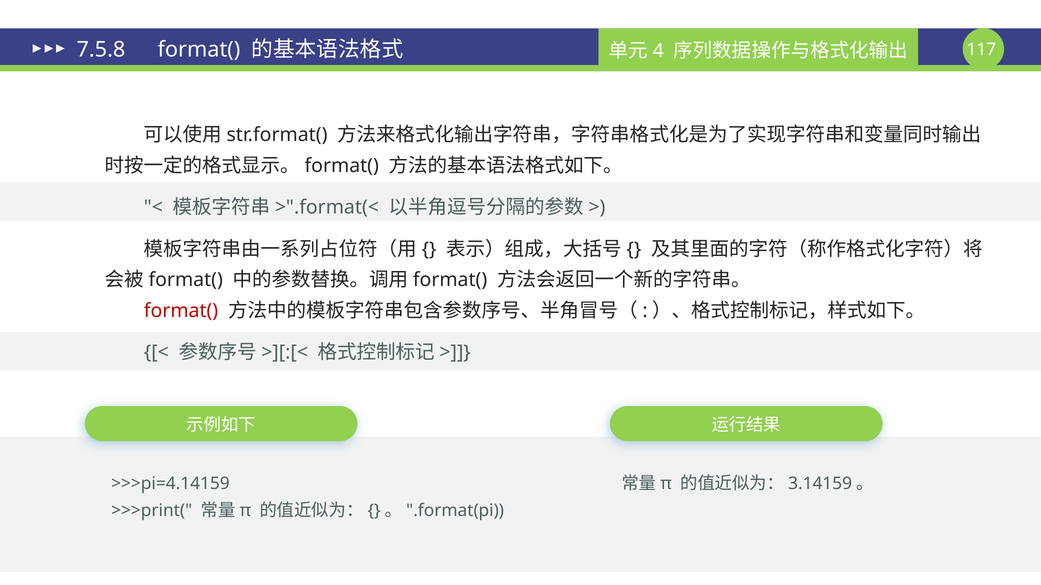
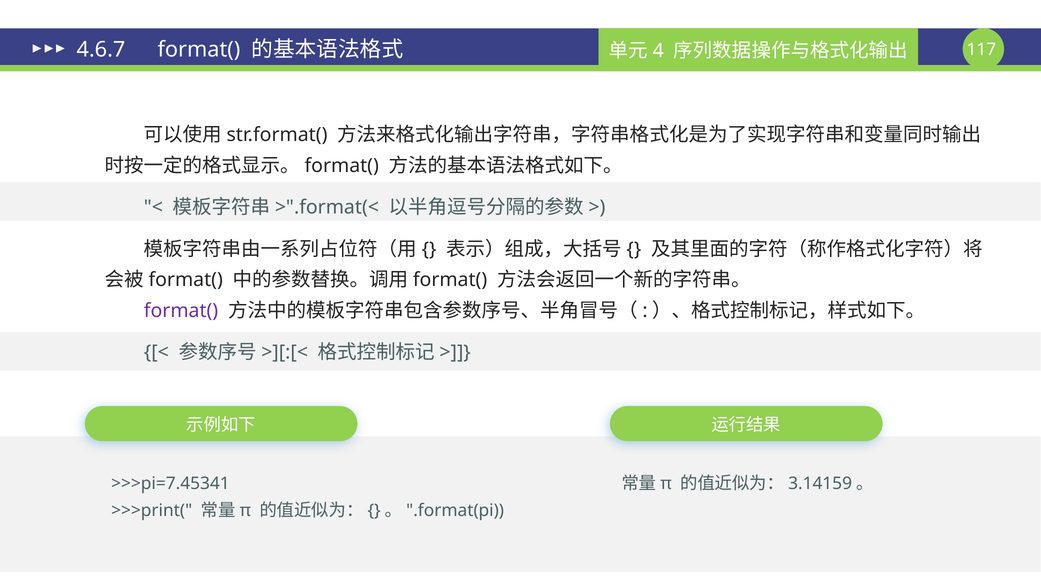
7.5.8: 7.5.8 -> 4.6.7 (101, 50)
format( colour: red -> purple (181, 311)
>>>pi=4.14159: >>>pi=4.14159 -> >>>pi=7.45341 (170, 484)
